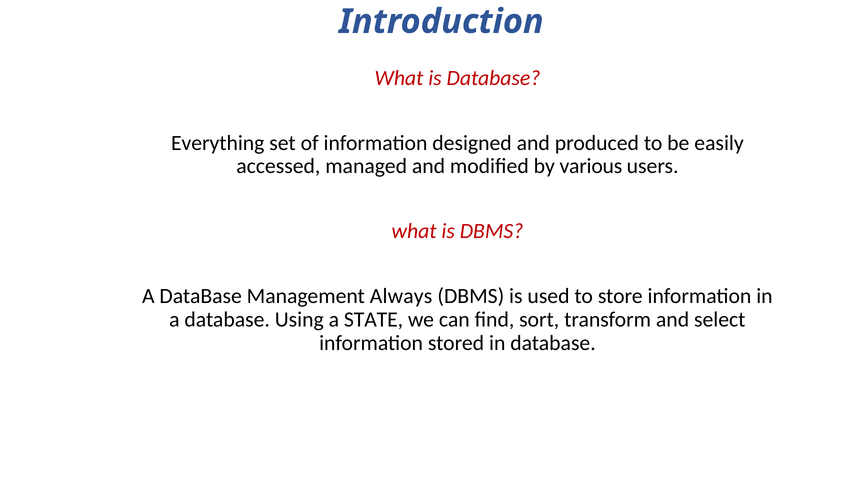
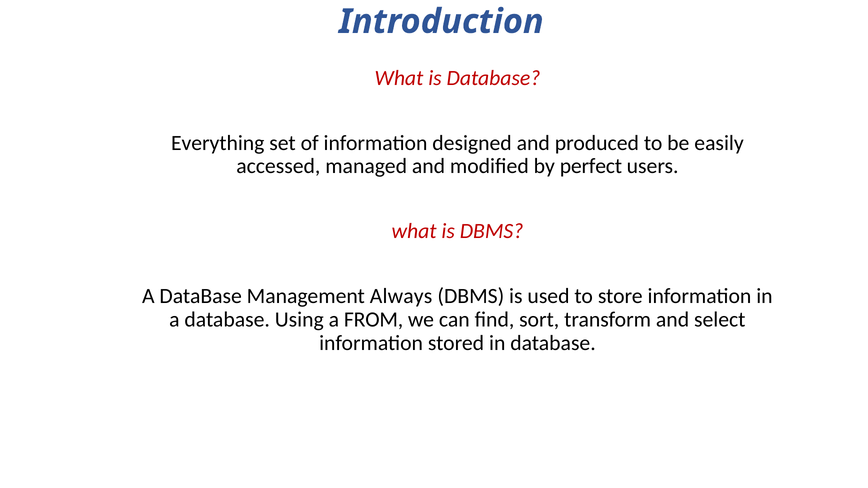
various: various -> perfect (591, 166)
STATE: STATE -> FROM (374, 320)
